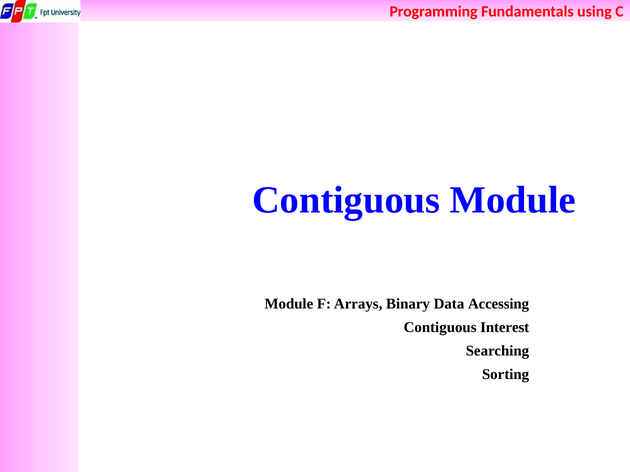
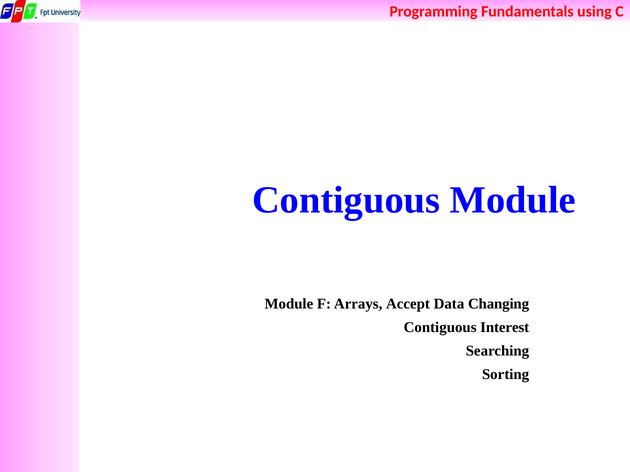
Binary: Binary -> Accept (408, 304)
Accessing: Accessing -> Changing (499, 304)
